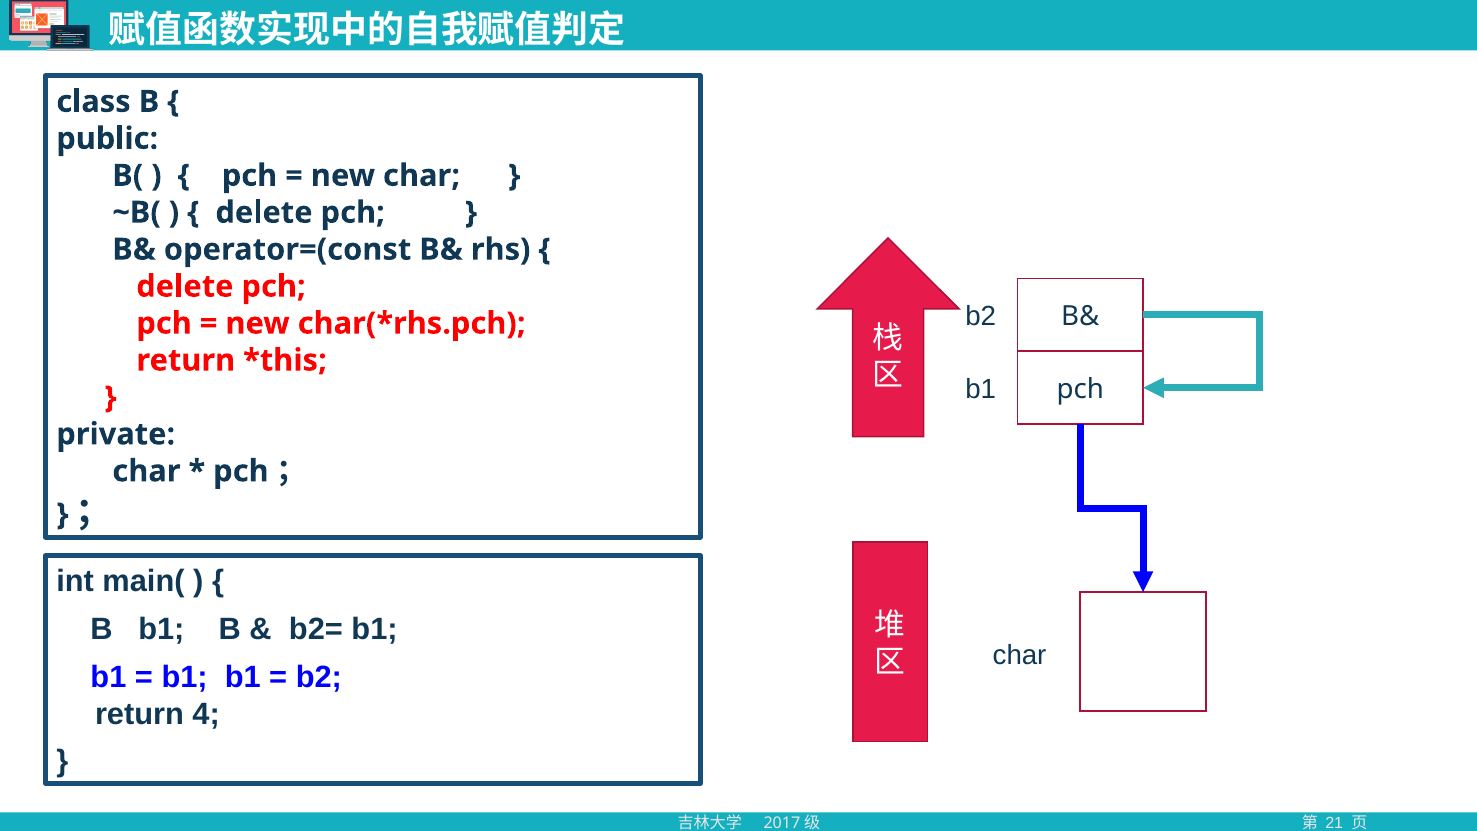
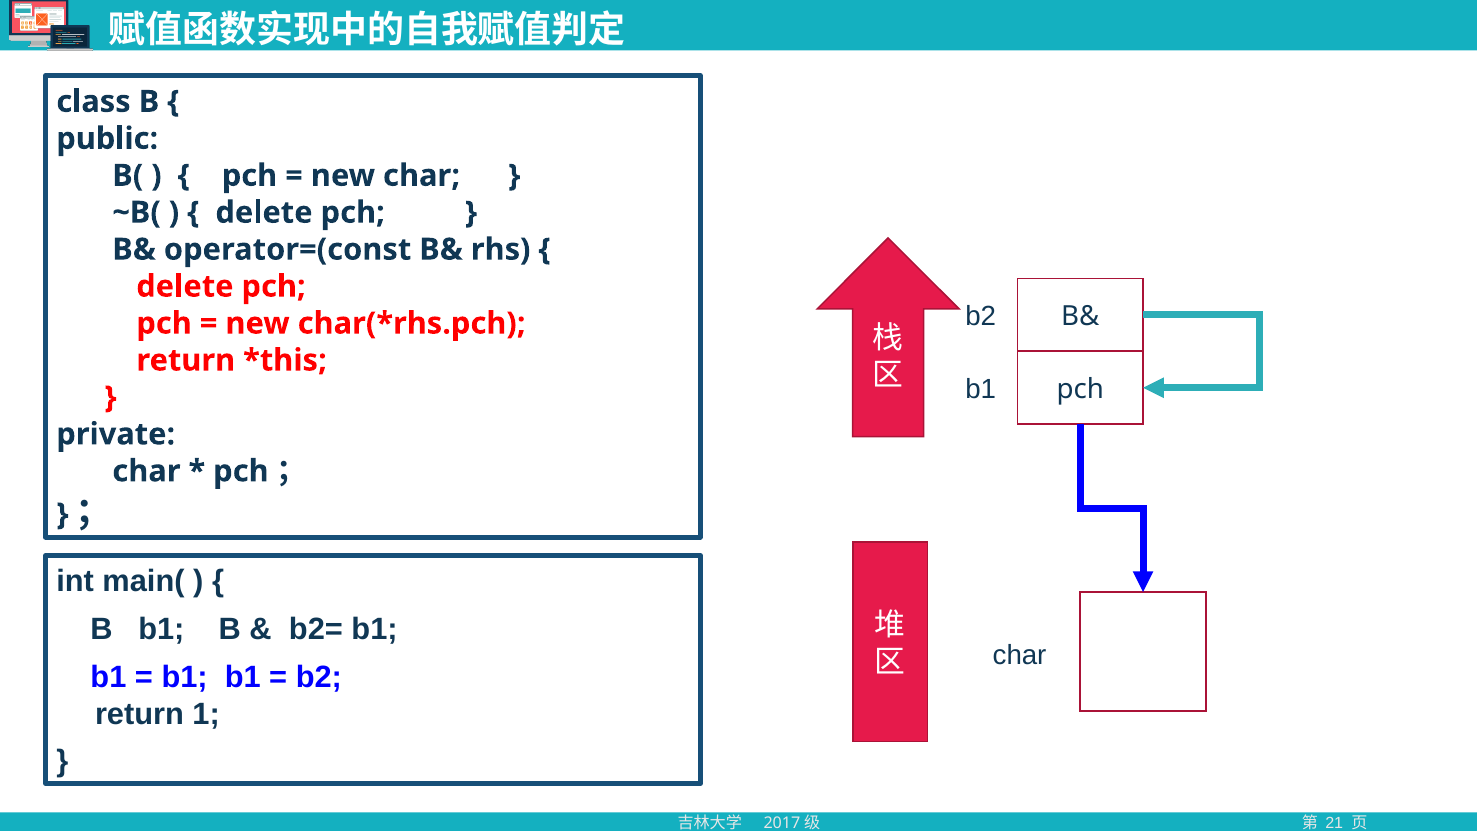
4: 4 -> 1 (206, 714)
